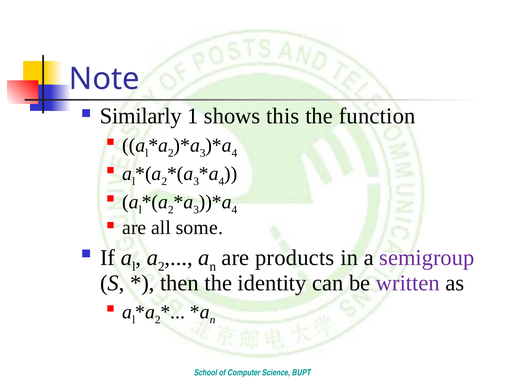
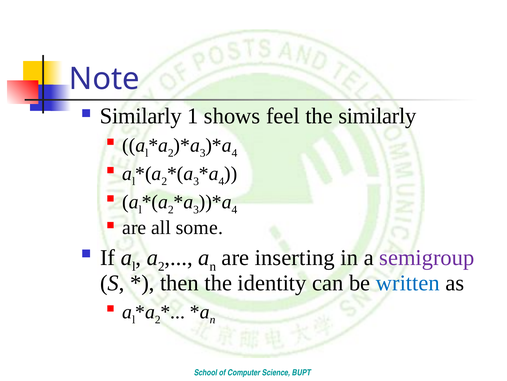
this: this -> feel (283, 116)
the function: function -> similarly (377, 116)
products: products -> inserting (295, 257)
written colour: purple -> blue (408, 282)
